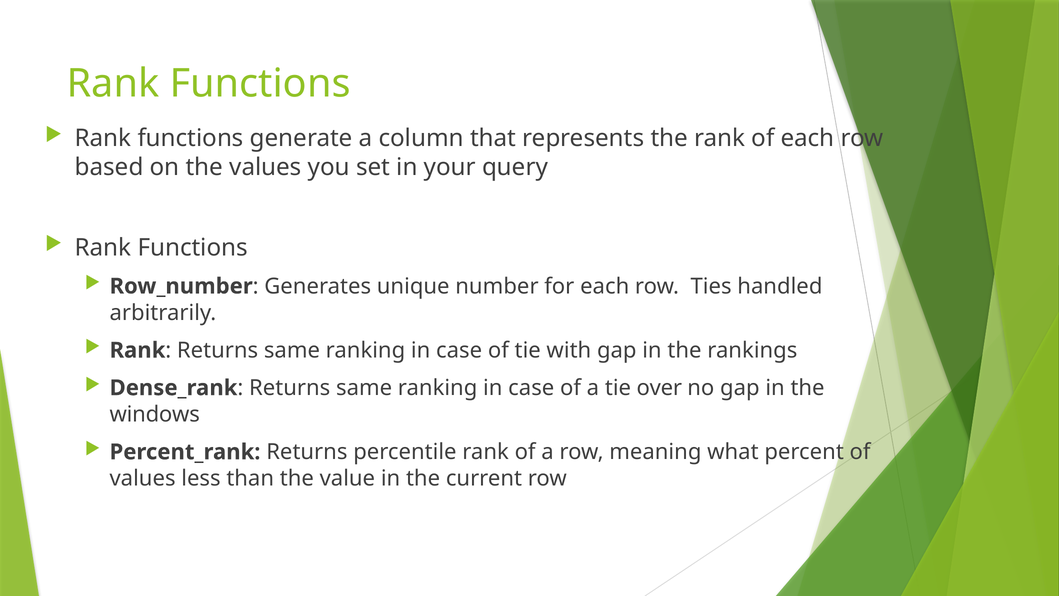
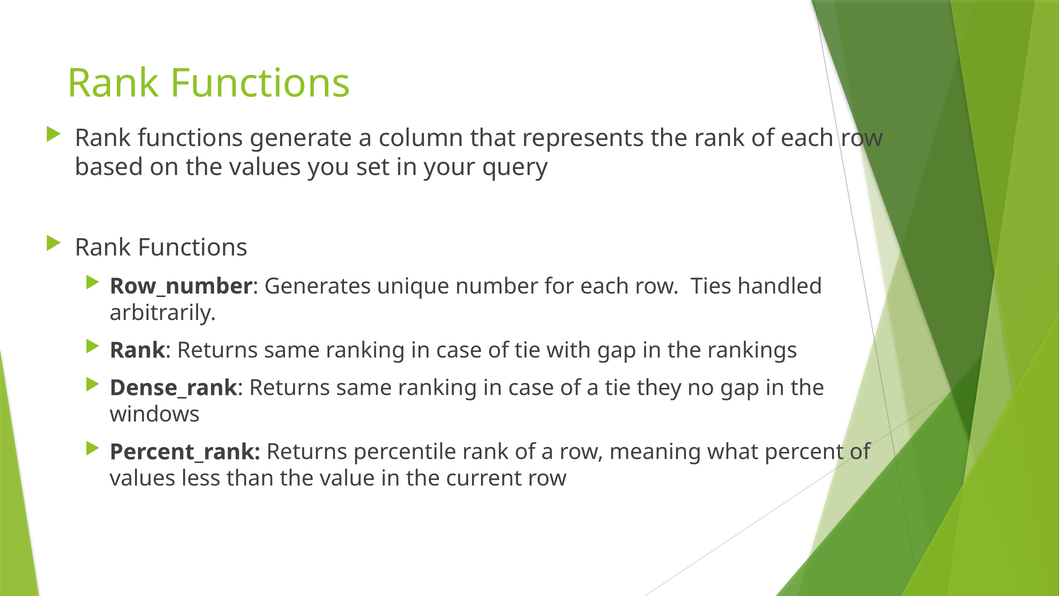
over: over -> they (659, 388)
